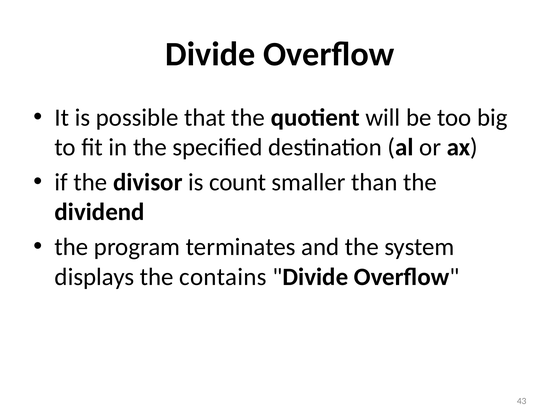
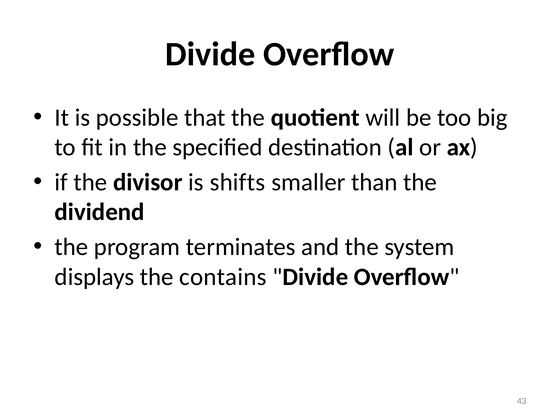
count: count -> shifts (237, 182)
